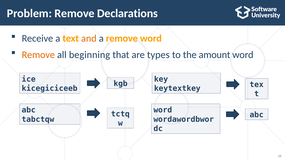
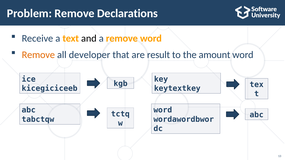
and colour: orange -> black (89, 39)
beginning: beginning -> developer (90, 55)
types: types -> result (158, 55)
